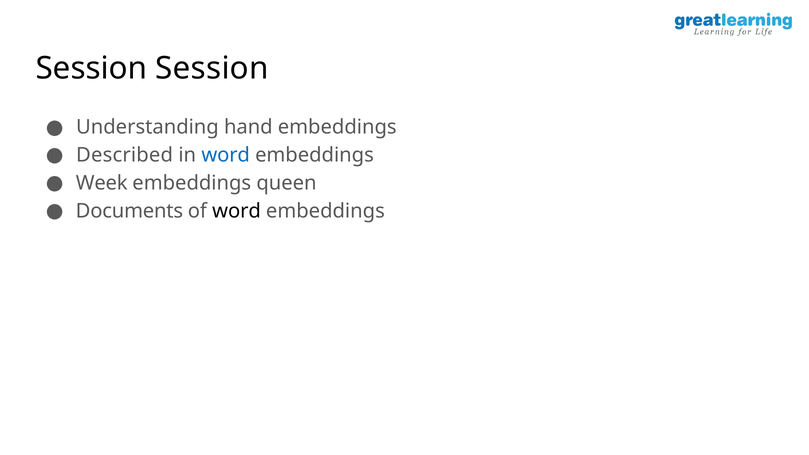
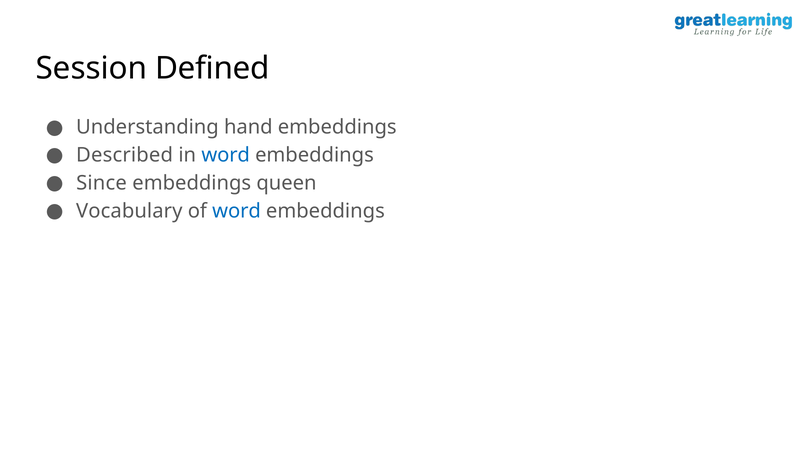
Session Session: Session -> Defined (212, 69)
Week: Week -> Since (102, 183)
Documents: Documents -> Vocabulary (129, 211)
word colour: black -> blue (237, 211)
